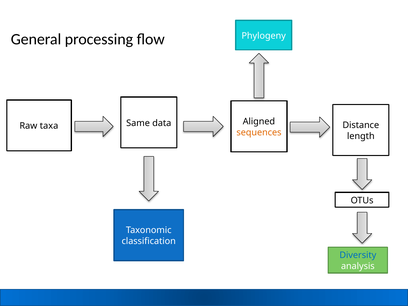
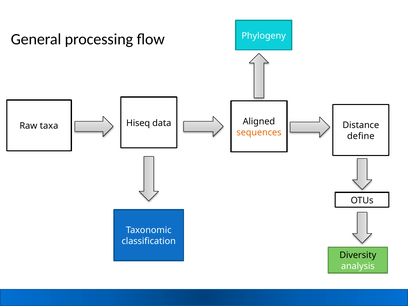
Same: Same -> Hiseq (138, 123)
length: length -> define (361, 136)
Diversity colour: blue -> black (358, 255)
